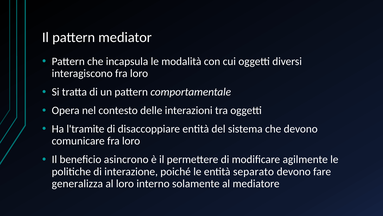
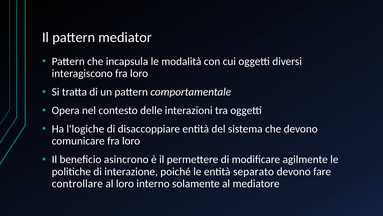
l'tramite: l'tramite -> l'logiche (85, 129)
generalizza: generalizza -> controllare (77, 183)
